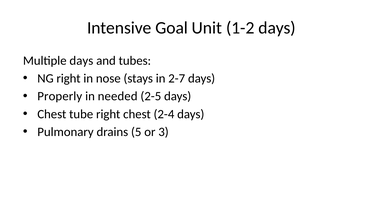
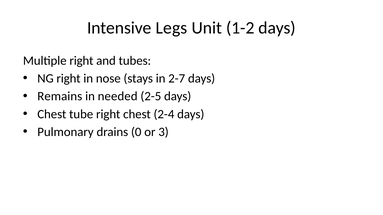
Goal: Goal -> Legs (171, 28)
Multiple days: days -> right (81, 61)
Properly: Properly -> Remains (60, 96)
5: 5 -> 0 (136, 132)
